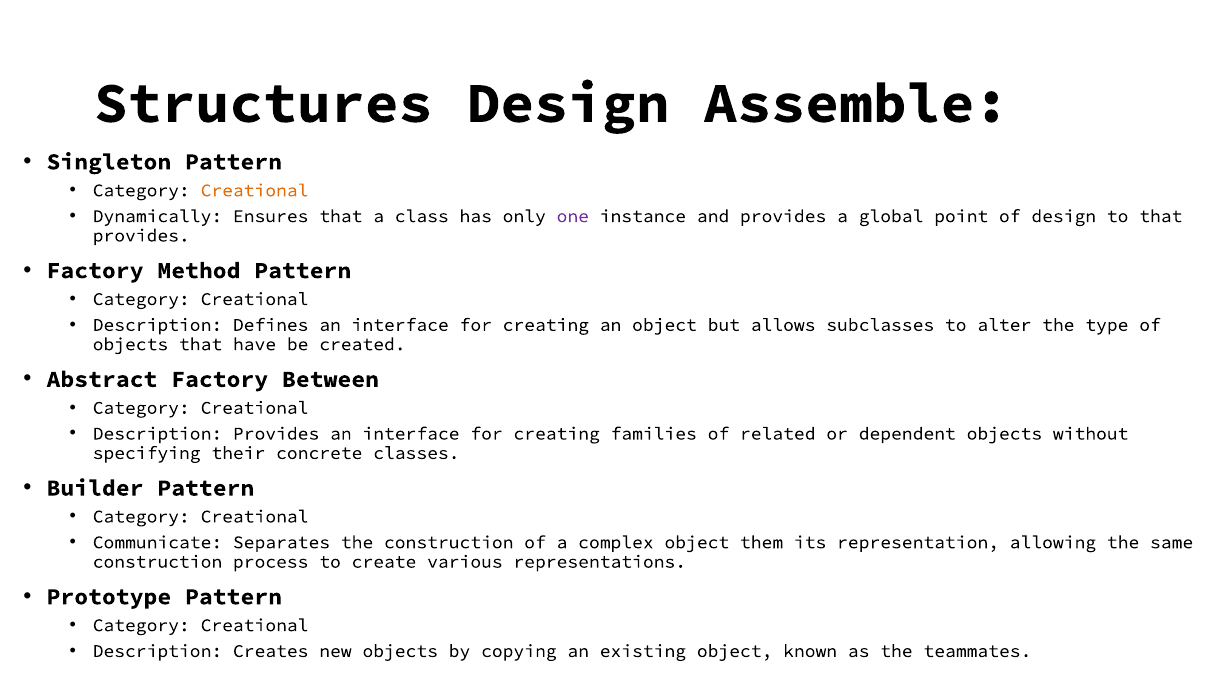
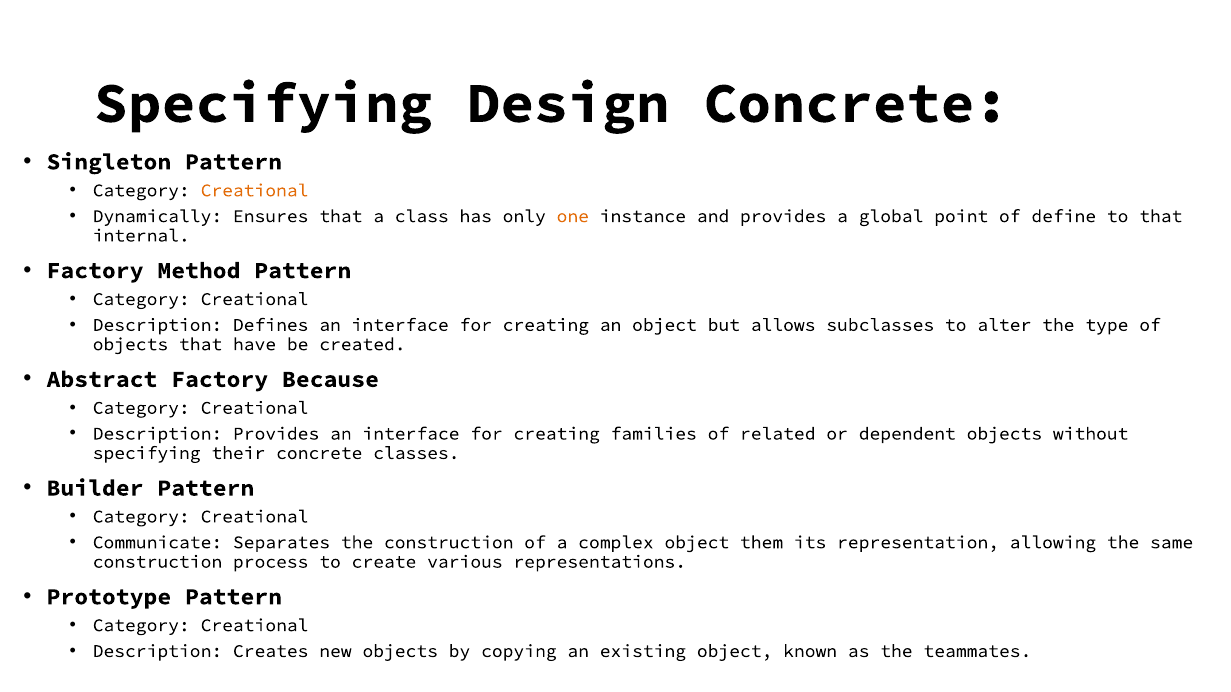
Structures: Structures -> Specifying (263, 103)
Design Assemble: Assemble -> Concrete (856, 103)
one colour: purple -> orange (573, 216)
of design: design -> define (1064, 216)
provides: provides -> internal (141, 236)
Between: Between -> Because (330, 379)
